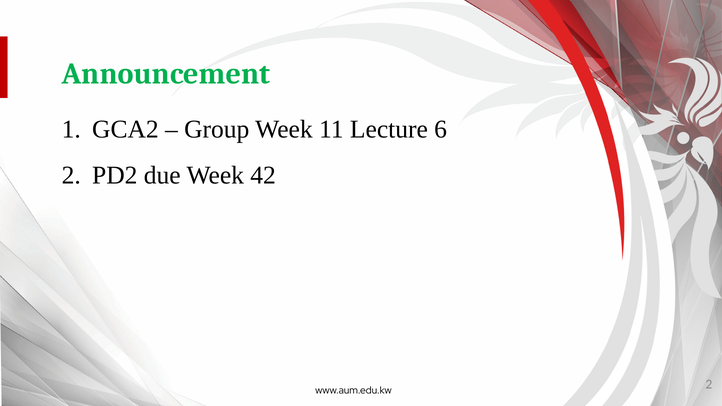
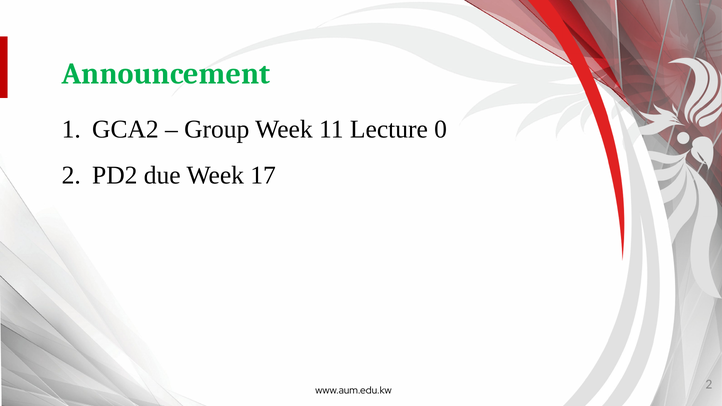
6: 6 -> 0 (441, 129)
42: 42 -> 17 (263, 175)
